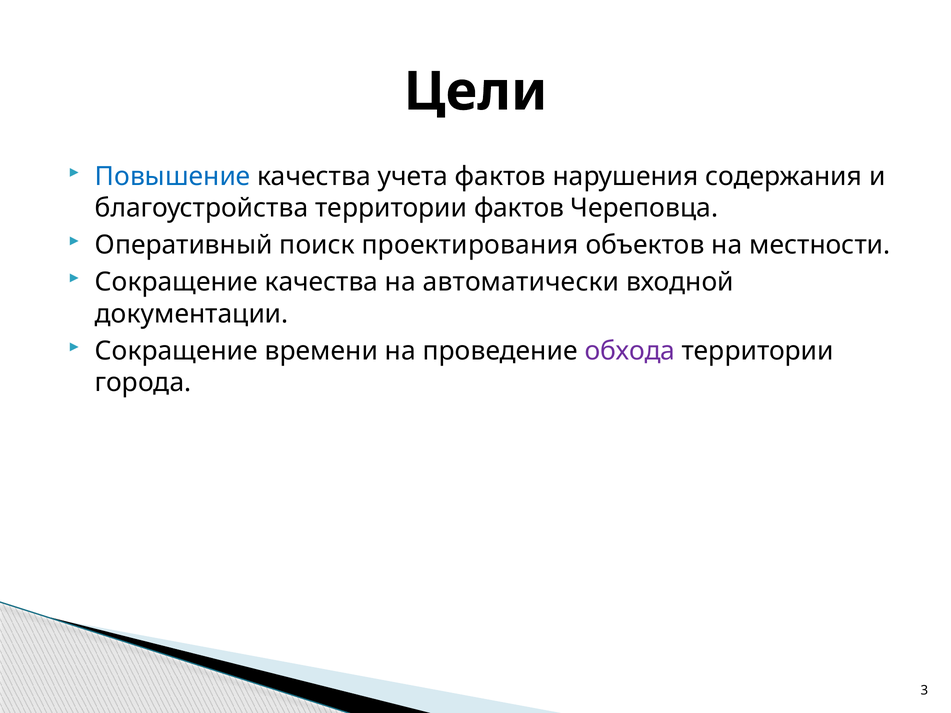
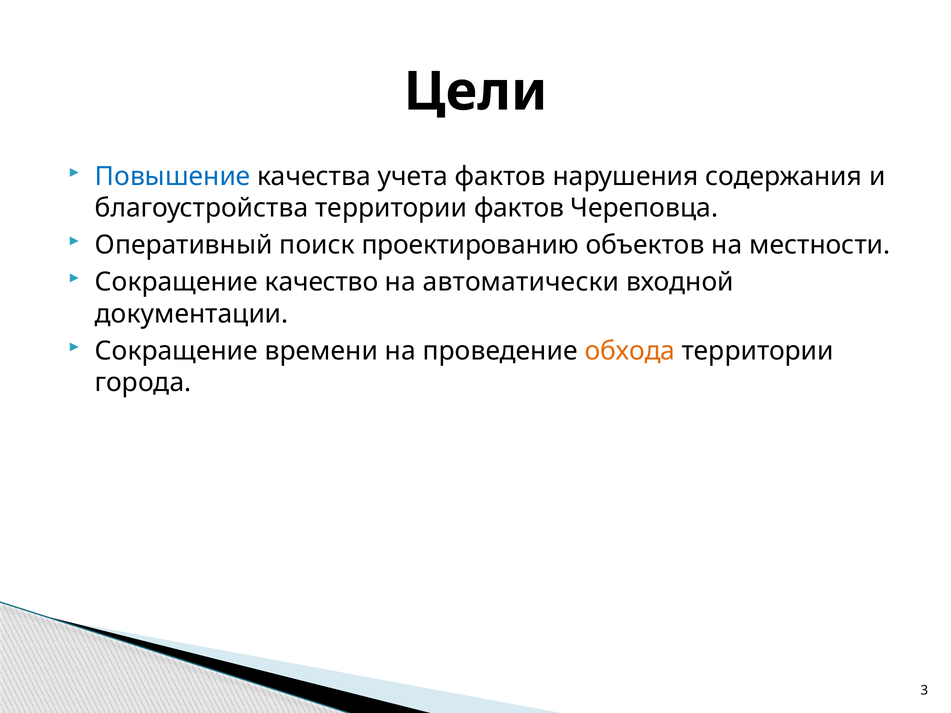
проектирования: проектирования -> проектированию (470, 245)
Сокращение качества: качества -> качество (322, 282)
обхода colour: purple -> orange (630, 351)
